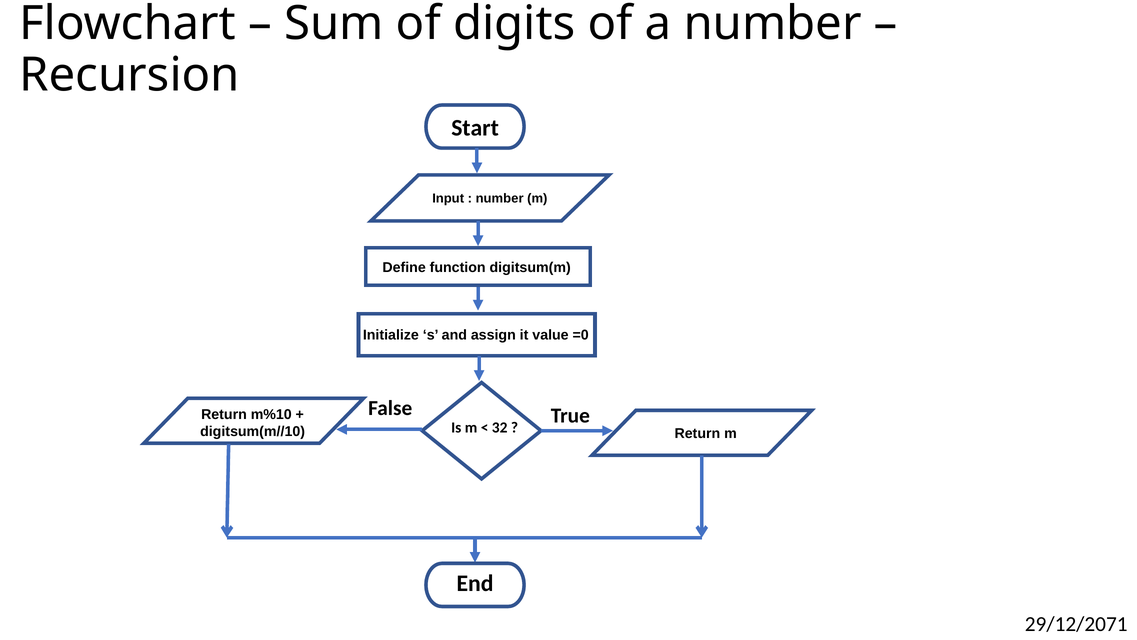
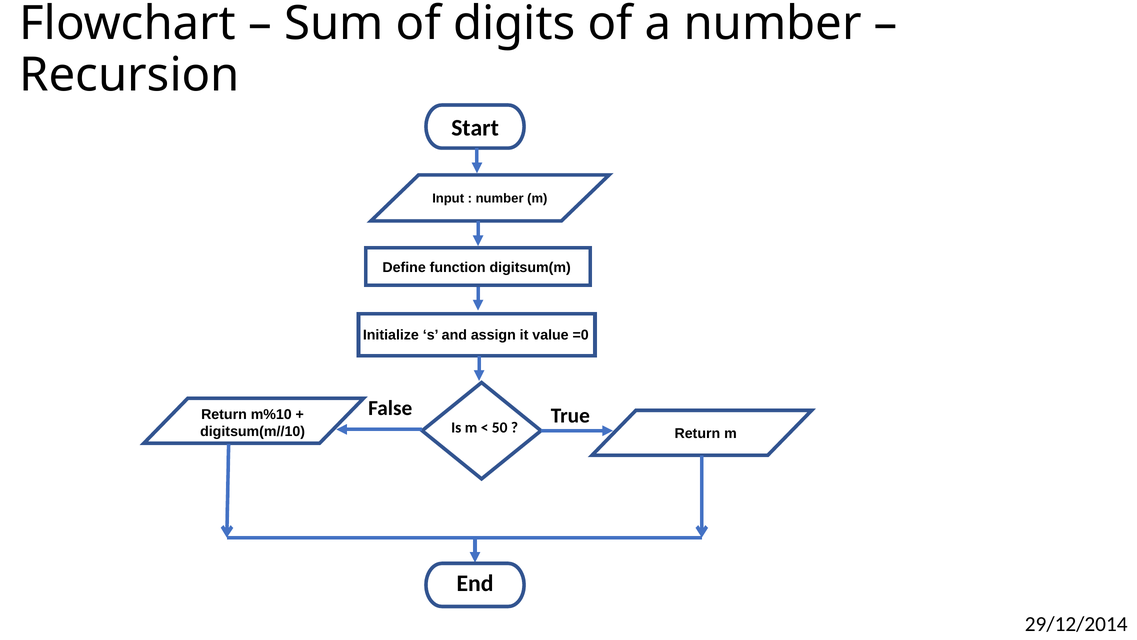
32: 32 -> 50 (500, 427)
29/12/2071: 29/12/2071 -> 29/12/2014 (1076, 624)
